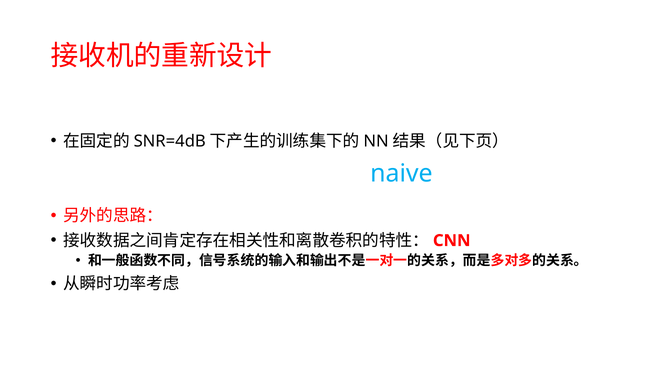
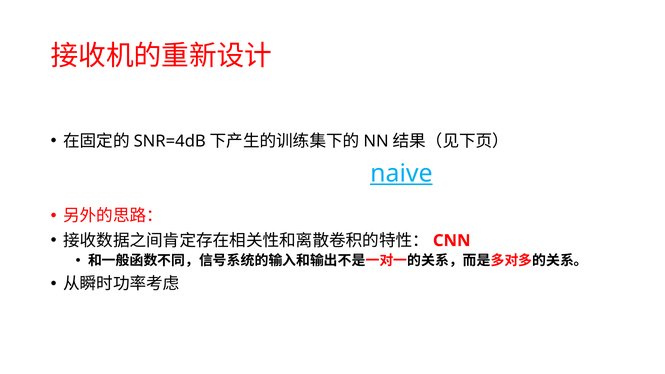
naive underline: none -> present (401, 173)
